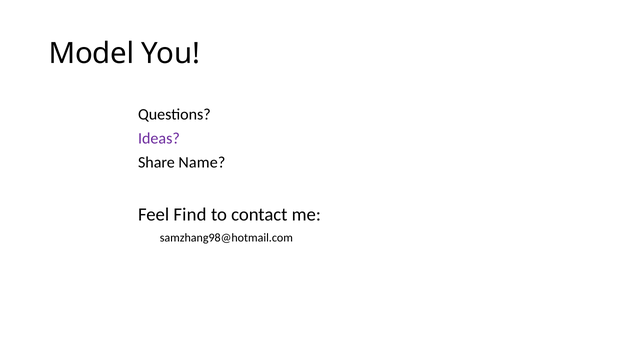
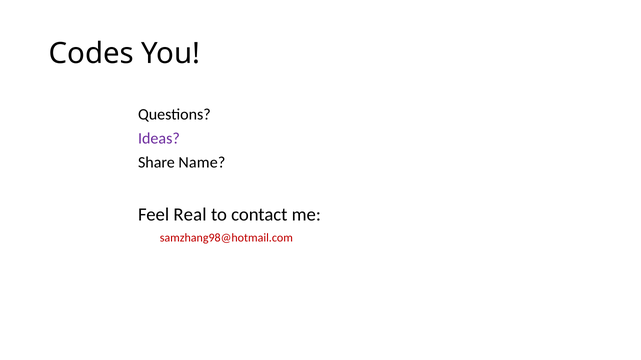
Model: Model -> Codes (91, 54)
Find: Find -> Real (190, 215)
samzhang98@hotmail.com colour: black -> red (226, 238)
